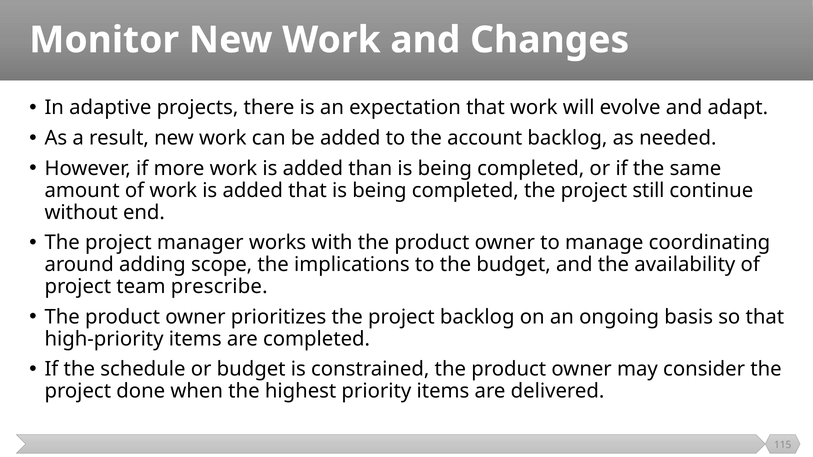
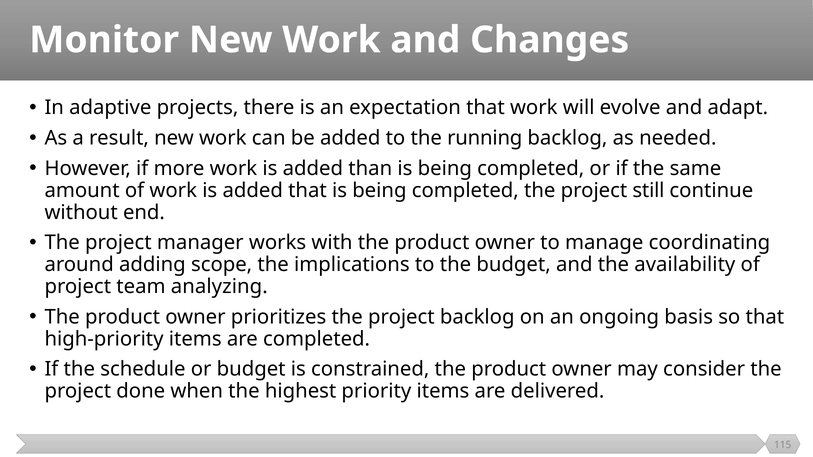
account: account -> running (485, 138)
prescribe: prescribe -> analyzing (219, 287)
